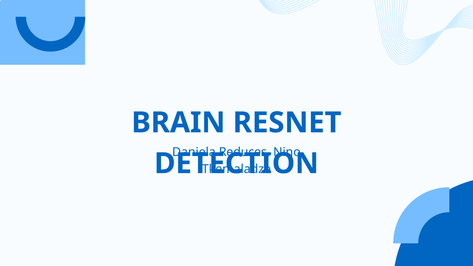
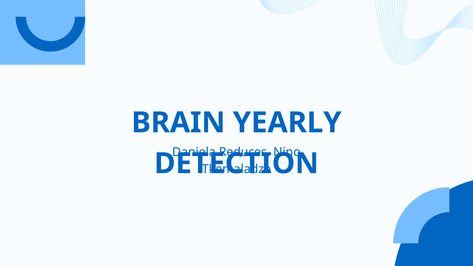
RESNET: RESNET -> YEARLY (287, 123)
